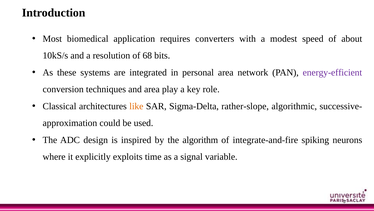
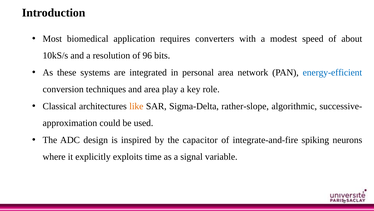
68: 68 -> 96 (147, 55)
energy-efficient colour: purple -> blue (332, 72)
algorithm: algorithm -> capacitor (200, 140)
